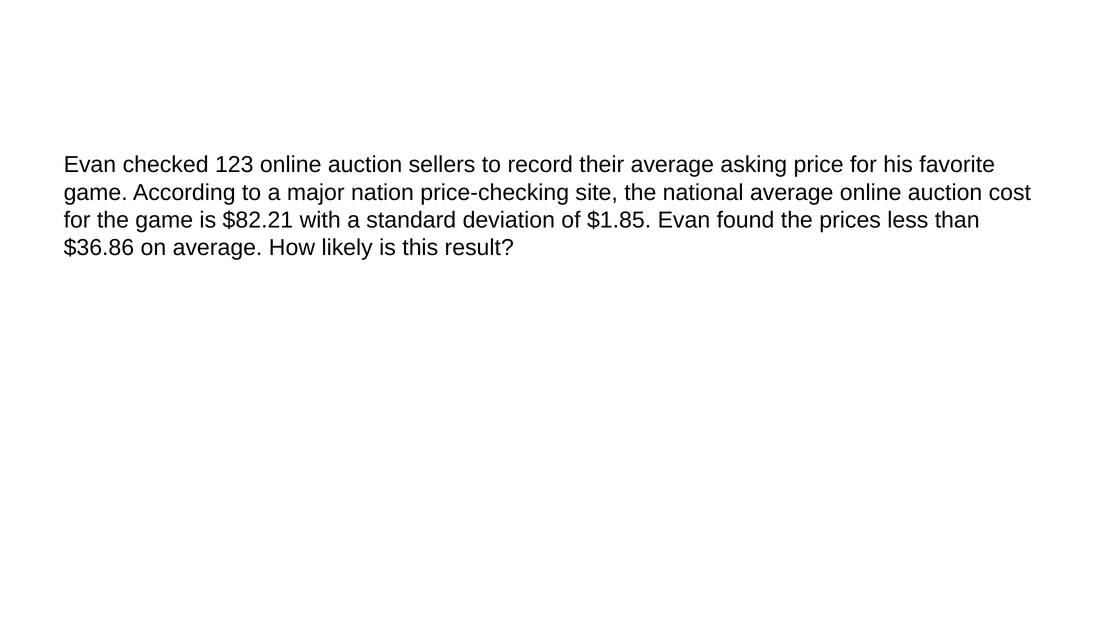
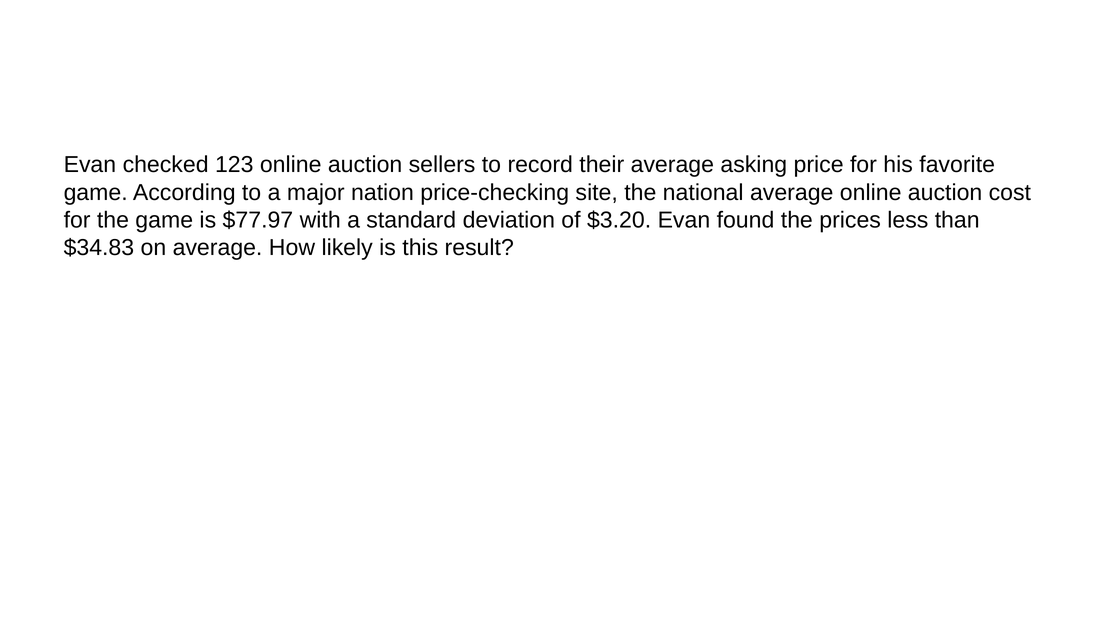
$82.21: $82.21 -> $77.97 (258, 220)
$1.85: $1.85 -> $3.20 (619, 220)
$36.86: $36.86 -> $34.83 (99, 248)
